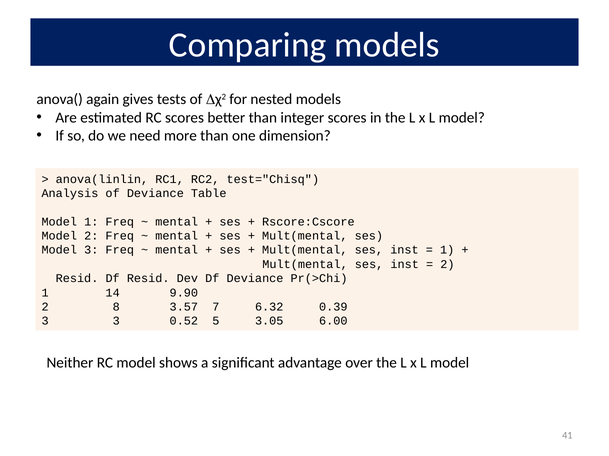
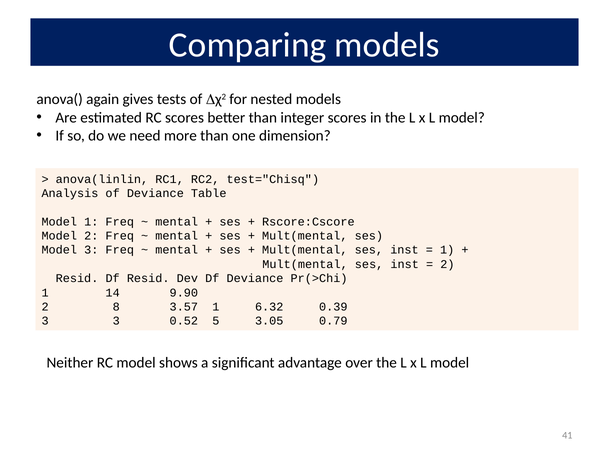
3.57 7: 7 -> 1 (216, 307)
6.00: 6.00 -> 0.79 (333, 322)
